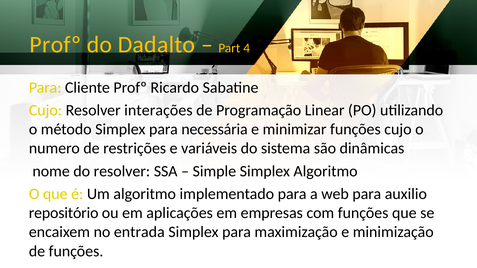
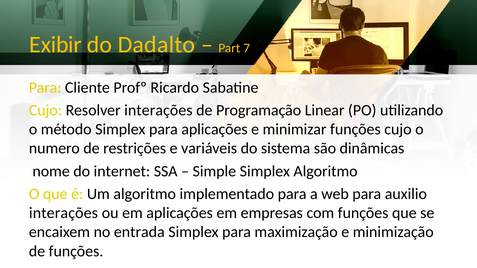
Profº: Profº -> Exibir (56, 45)
4: 4 -> 7 (247, 48)
para necessária: necessária -> aplicações (214, 129)
do resolver: resolver -> internet (122, 171)
repositório: repositório -> interações (63, 213)
